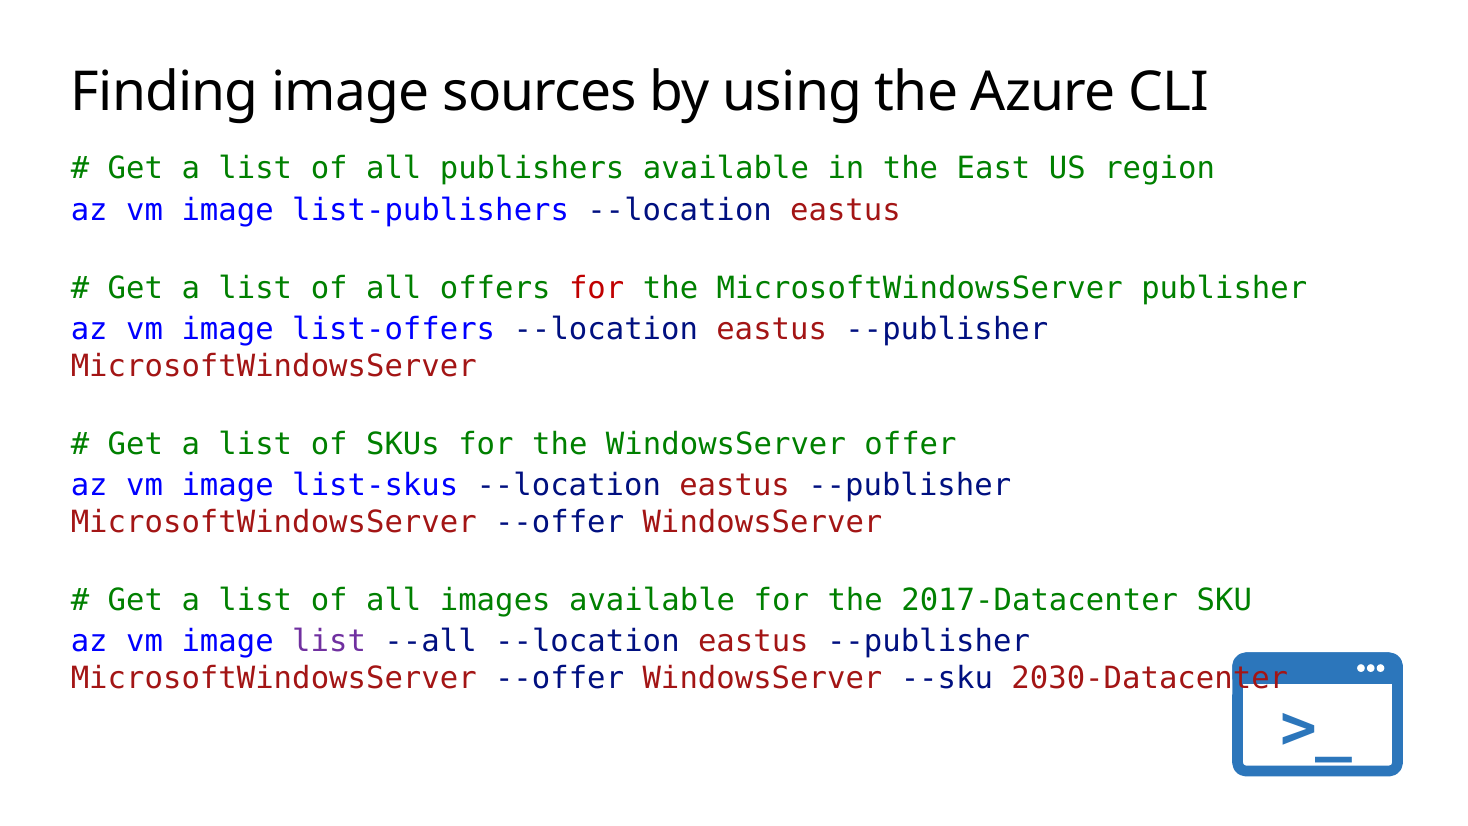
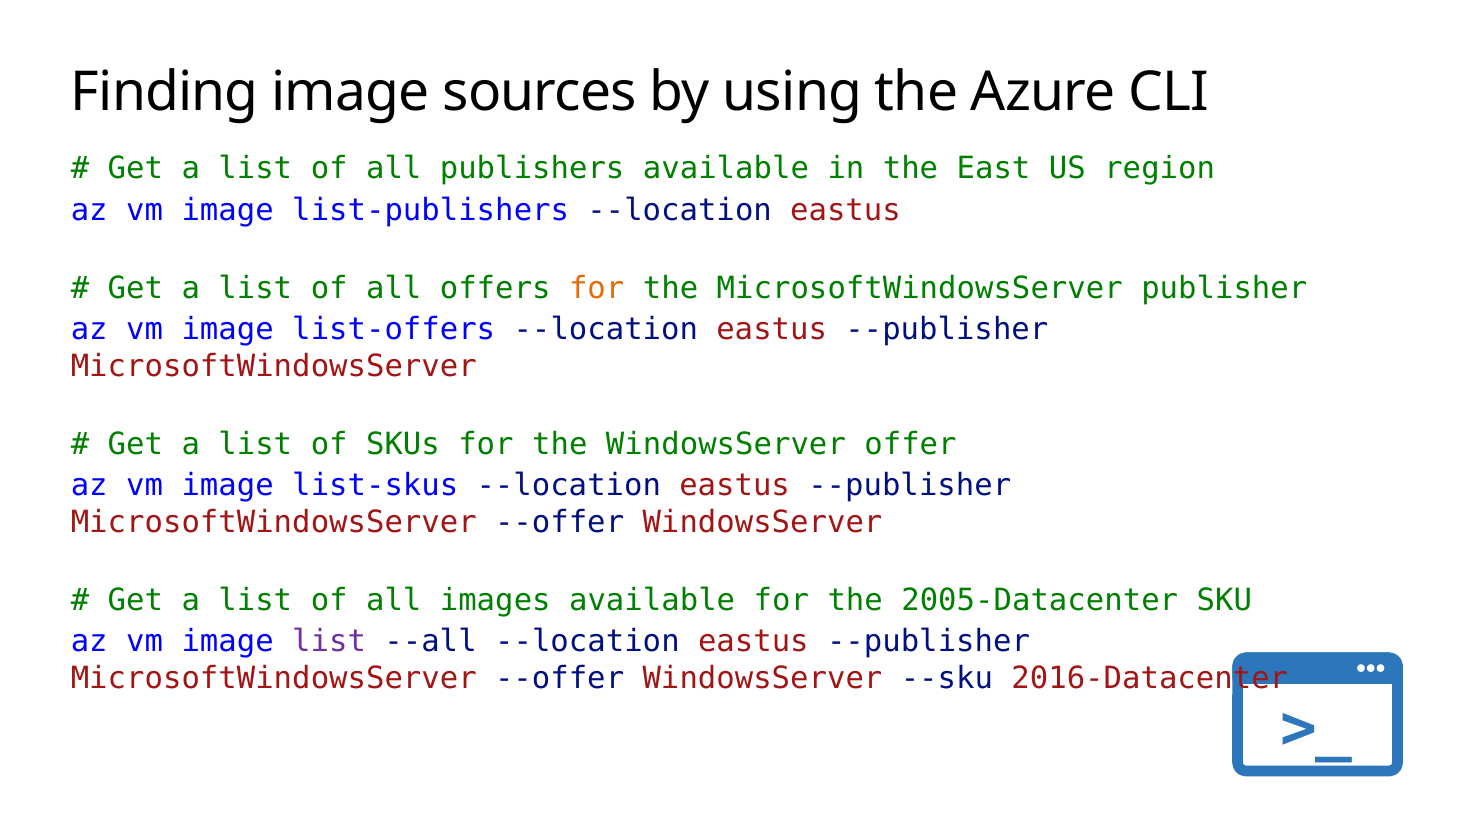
for colour: red -> orange (597, 288)
2017-Datacenter: 2017-Datacenter -> 2005-Datacenter (1040, 600)
2030-Datacenter: 2030-Datacenter -> 2016-Datacenter (1150, 678)
